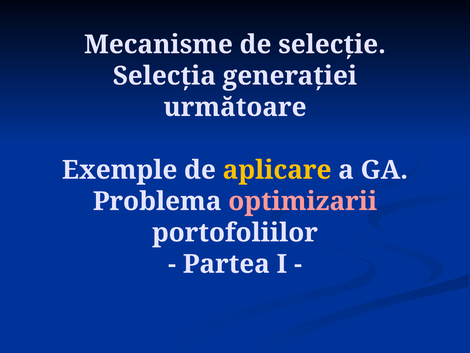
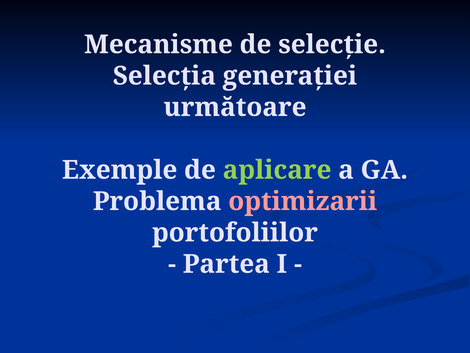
aplicare colour: yellow -> light green (277, 170)
